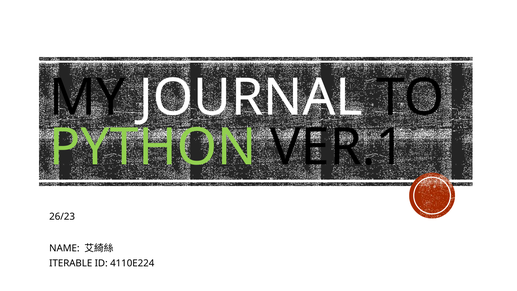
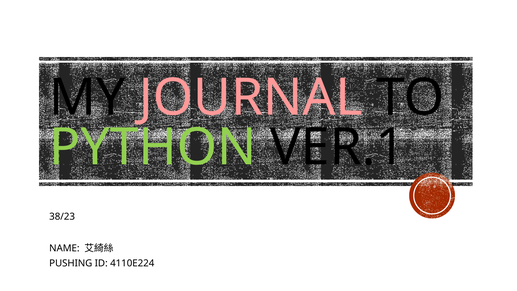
JOURNAL colour: white -> pink (251, 98)
26/23: 26/23 -> 38/23 (62, 217)
ITERABLE: ITERABLE -> PUSHING (71, 263)
